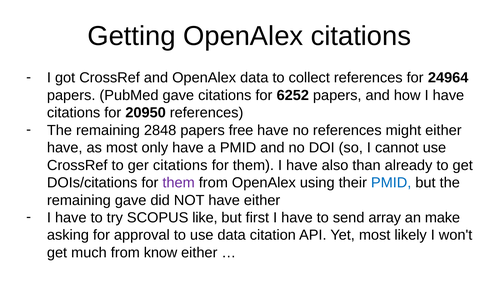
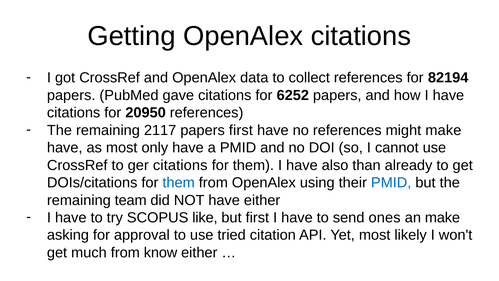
24964: 24964 -> 82194 (448, 78)
2848: 2848 -> 2117 (160, 130)
papers free: free -> first (241, 130)
might either: either -> make (443, 130)
them colour: purple -> blue (179, 183)
remaining gave: gave -> team (131, 200)
array: array -> ones (385, 217)
use data: data -> tried (232, 235)
